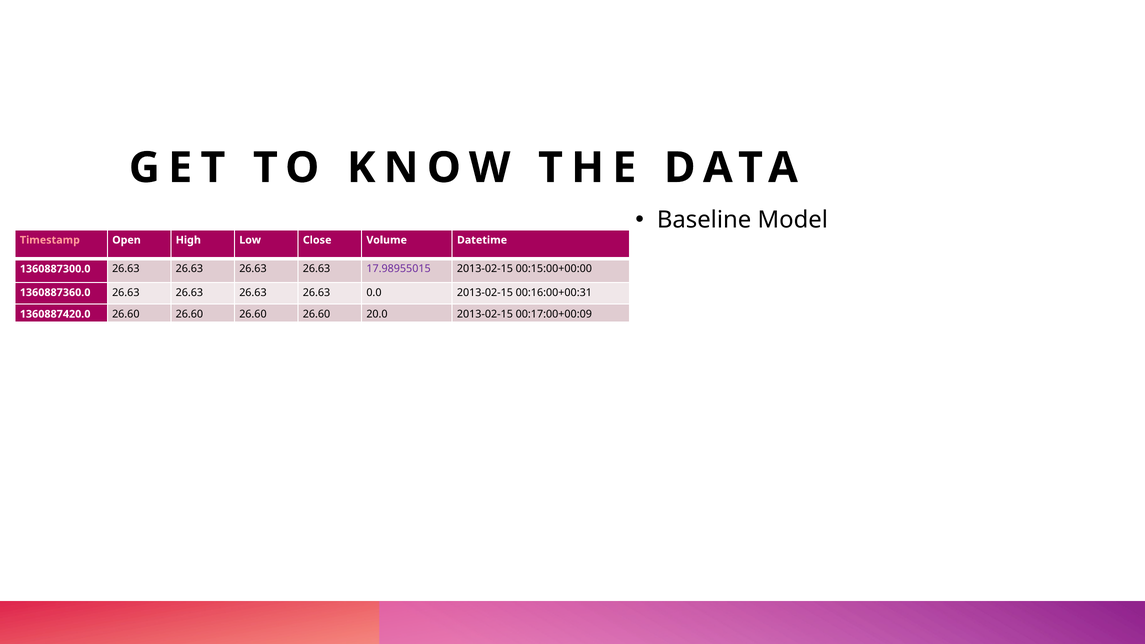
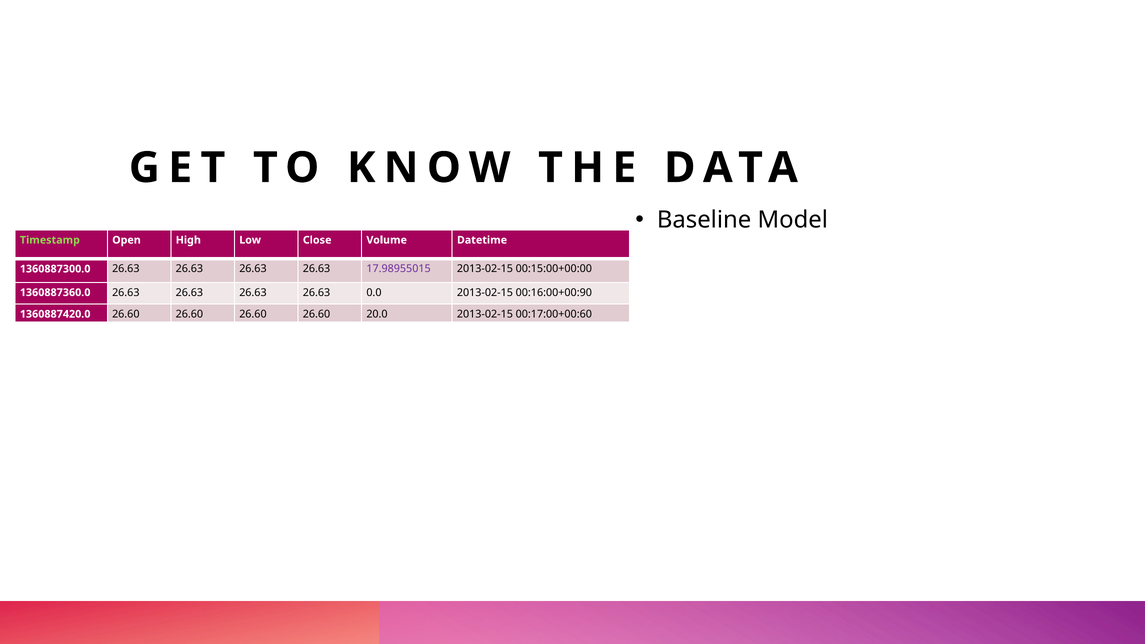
Timestamp colour: pink -> light green (50, 240)
00:16:00+00:31: 00:16:00+00:31 -> 00:16:00+00:90 (554, 293)
00:17:00+00:09: 00:17:00+00:09 -> 00:17:00+00:60 (554, 314)
